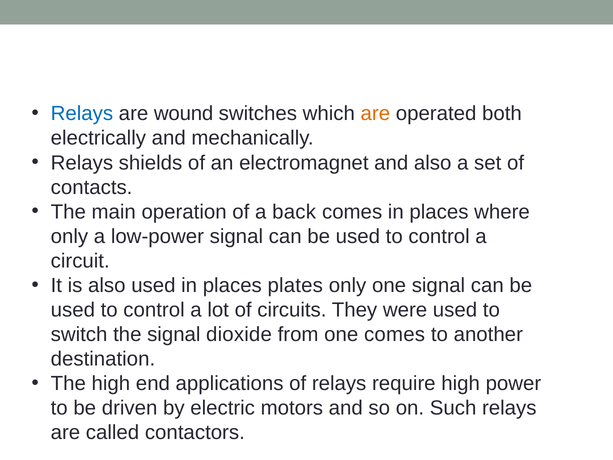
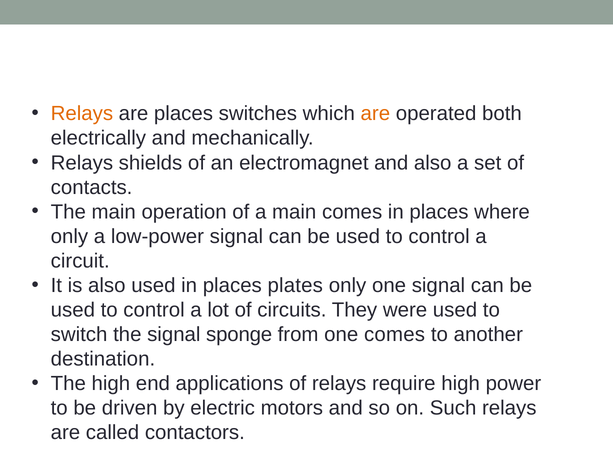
Relays colour: blue -> orange (82, 114)
are wound: wound -> places (184, 114)
a back: back -> main (294, 212)
dioxide: dioxide -> sponge (239, 334)
